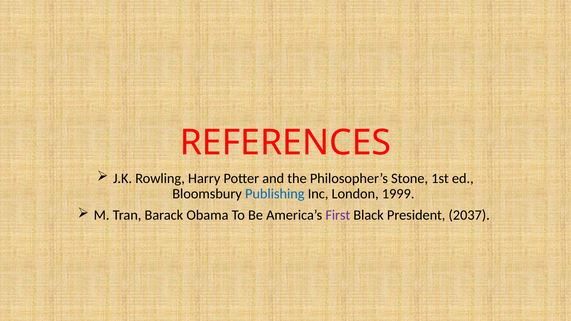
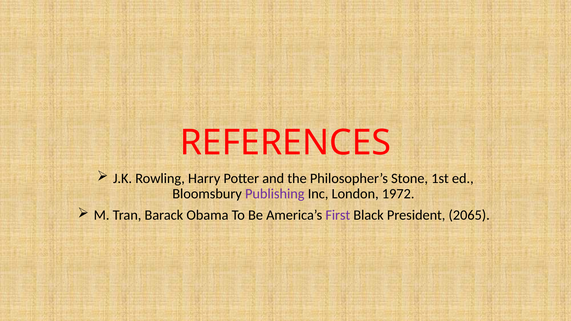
Publishing colour: blue -> purple (275, 194)
1999: 1999 -> 1972 (398, 194)
2037: 2037 -> 2065 (469, 215)
